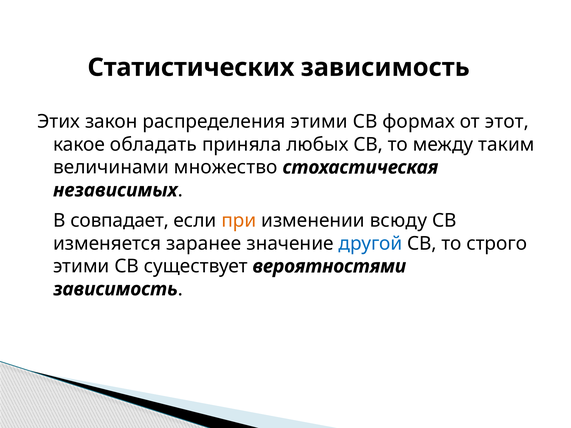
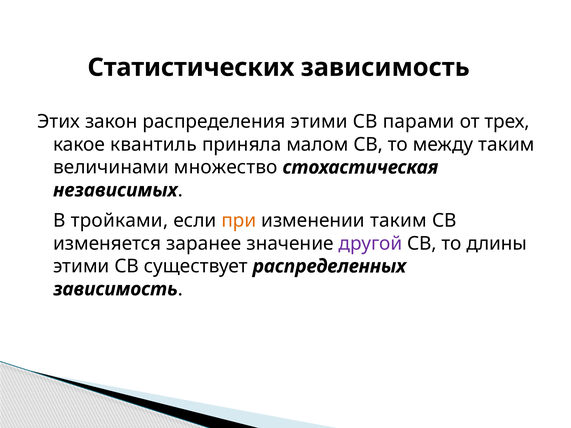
формах: формах -> парами (419, 122)
этот: этот -> трех (507, 122)
обладать: обладать -> квантиль (153, 145)
любых: любых -> малом (317, 145)
совпадает: совпадает -> тройками (119, 221)
изменении всюду: всюду -> таким (398, 221)
другой colour: blue -> purple (370, 244)
строго: строго -> длины (497, 244)
вероятностями: вероятностями -> распределенных (329, 266)
